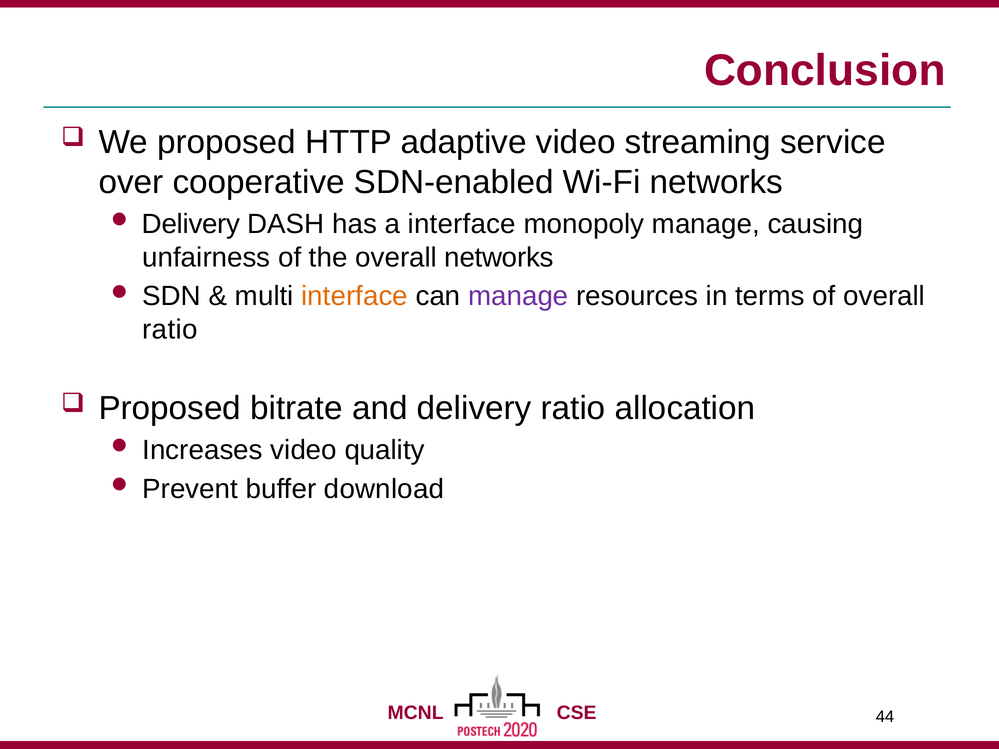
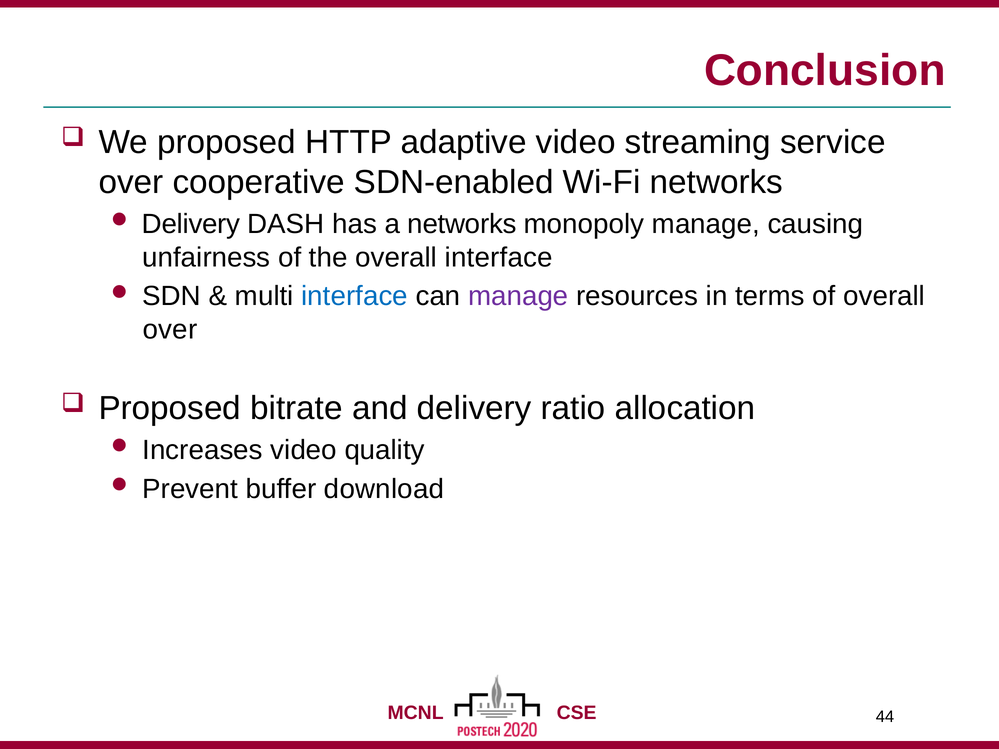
a interface: interface -> networks (462, 224)
overall networks: networks -> interface (499, 257)
interface colour: orange -> blue (355, 296)
ratio: ratio -> over (170, 330)
